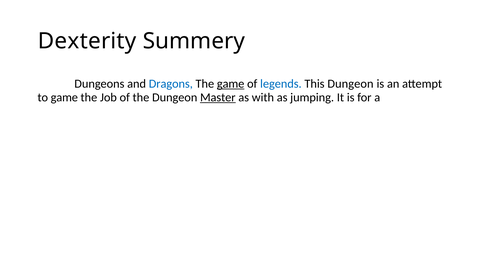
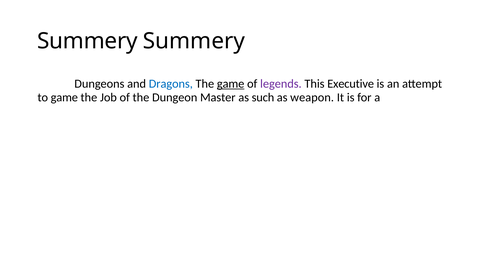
Dexterity: Dexterity -> Summery (87, 41)
legends colour: blue -> purple (281, 84)
This Dungeon: Dungeon -> Executive (351, 84)
Master underline: present -> none (218, 98)
with: with -> such (263, 98)
jumping: jumping -> weapon (312, 98)
